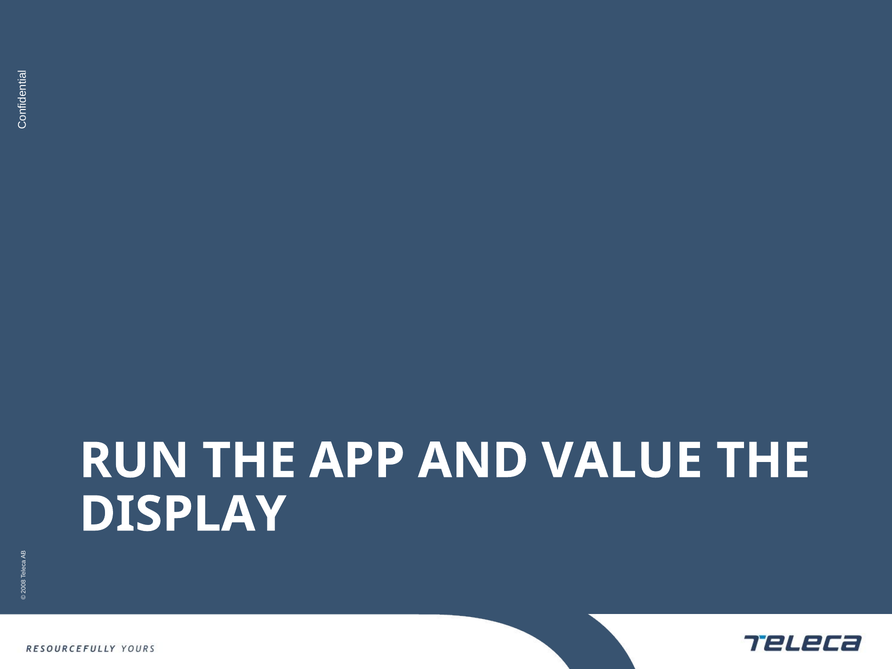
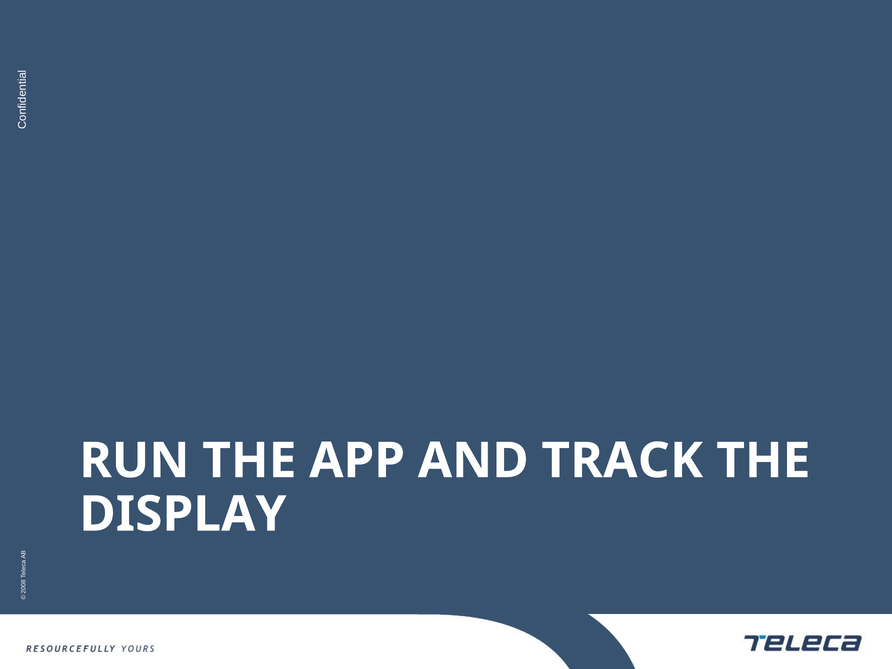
VALUE: VALUE -> TRACK (622, 461)
